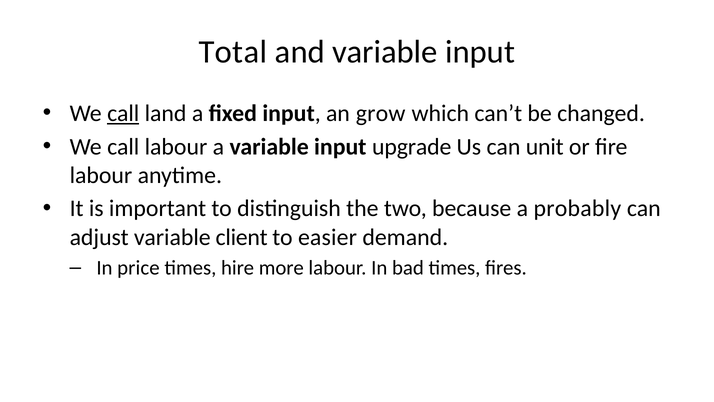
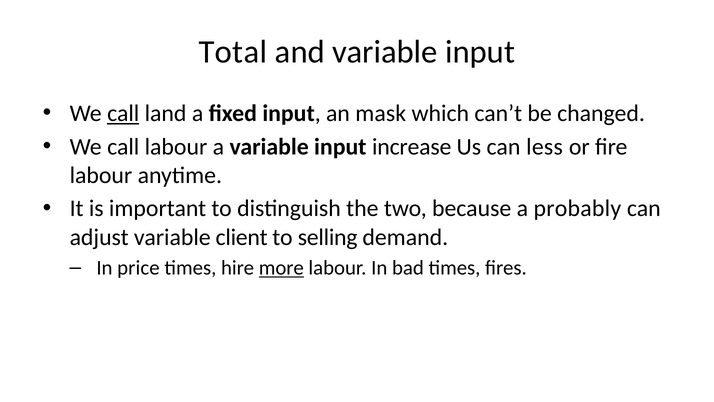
grow: grow -> mask (381, 113)
upgrade: upgrade -> increase (412, 147)
unit: unit -> less (545, 147)
easier: easier -> selling (328, 237)
more underline: none -> present (281, 268)
